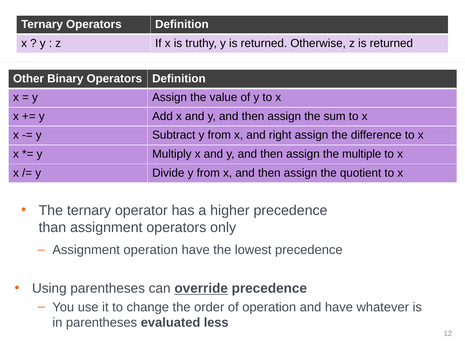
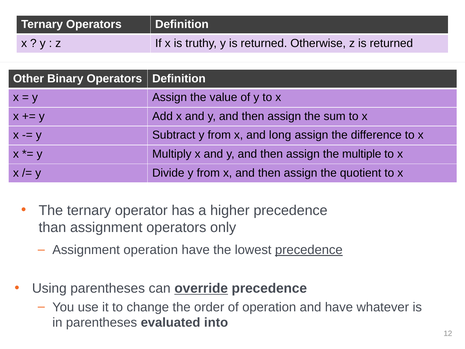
right: right -> long (280, 135)
precedence underline: none -> present (309, 250)
less: less -> into (216, 322)
